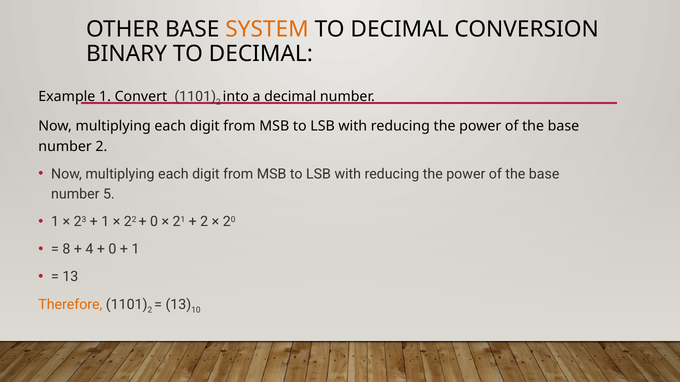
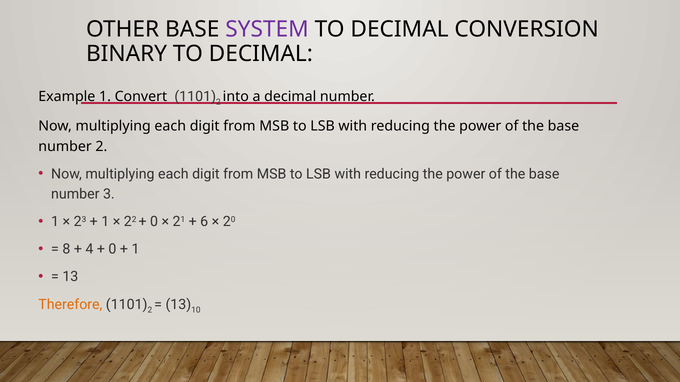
SYSTEM colour: orange -> purple (267, 29)
5: 5 -> 3 (109, 195)
2: 2 -> 6 (204, 222)
